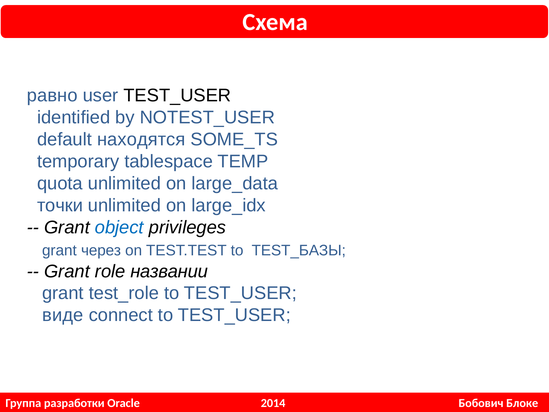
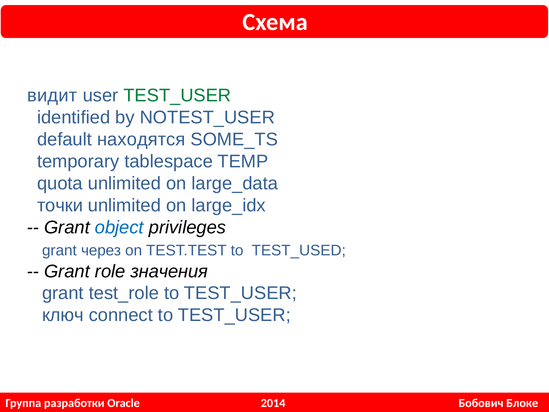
равно: равно -> видит (52, 95)
TEST_USER colour: black -> green (177, 95)
TEST_БАЗЫ: TEST_БАЗЫ -> TEST_USED (299, 250)
названии: названии -> значения (169, 271)
виде: виде -> ключ (63, 315)
